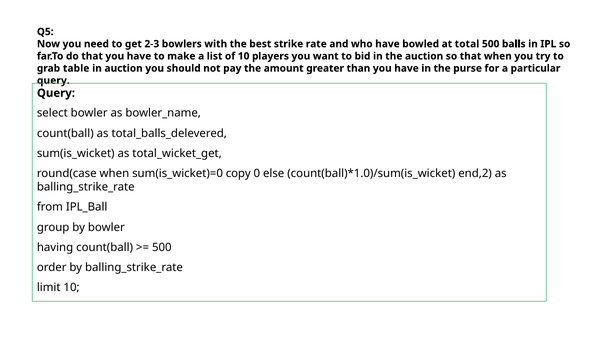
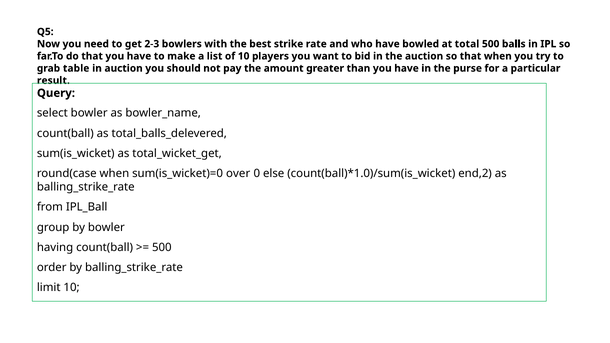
query: query -> result (53, 81)
copy: copy -> over (238, 173)
